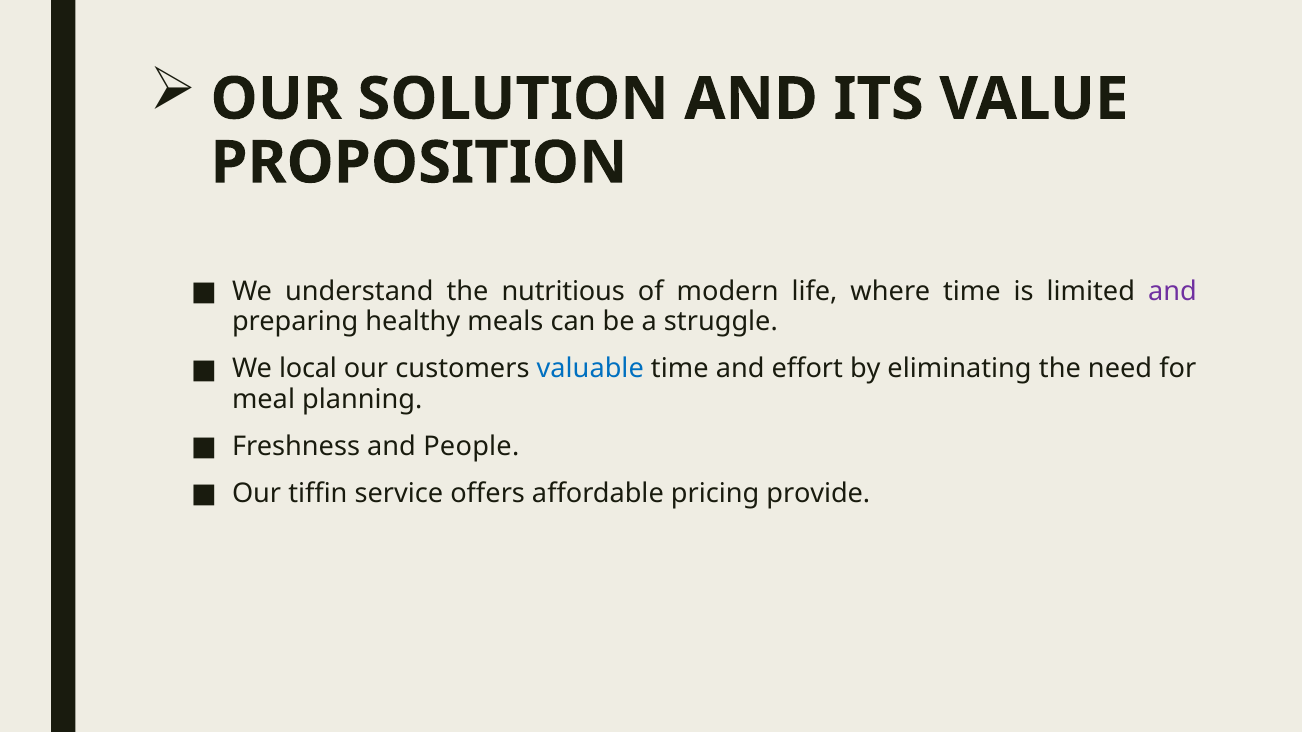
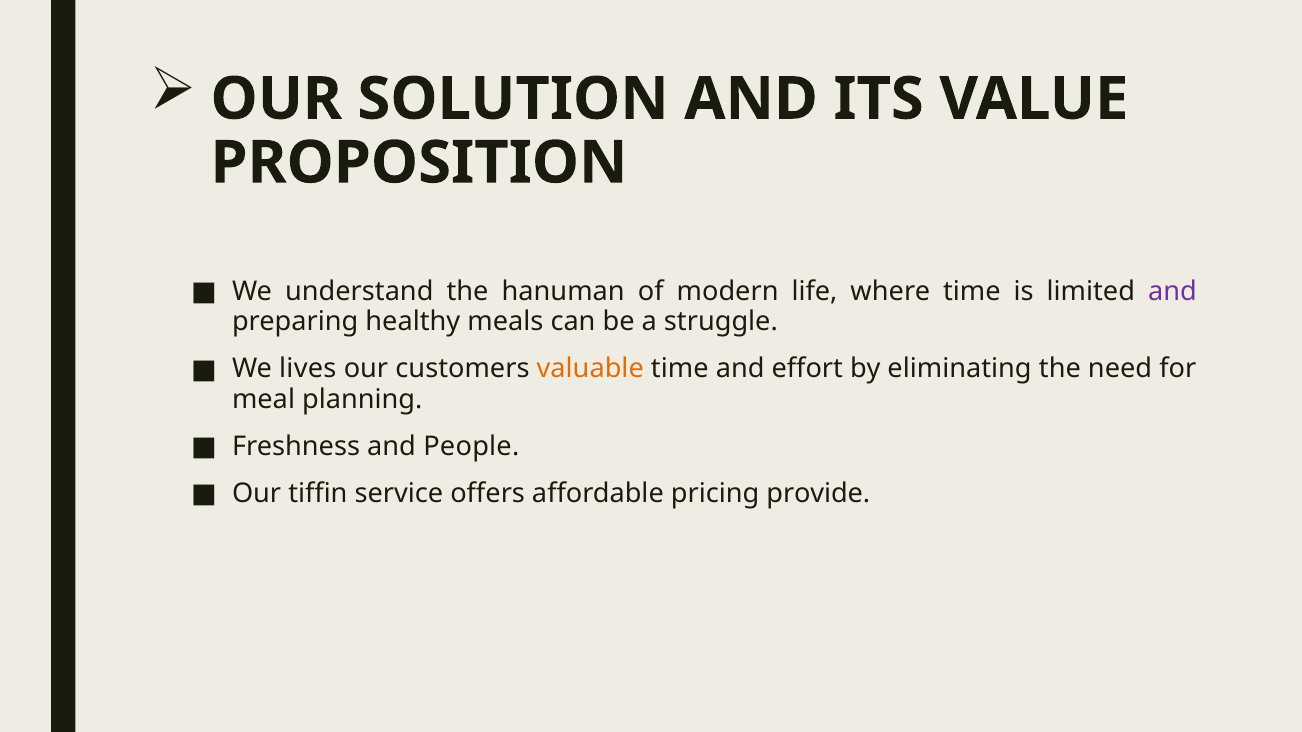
nutritious: nutritious -> hanuman (563, 291)
local: local -> lives (308, 369)
valuable colour: blue -> orange (590, 369)
